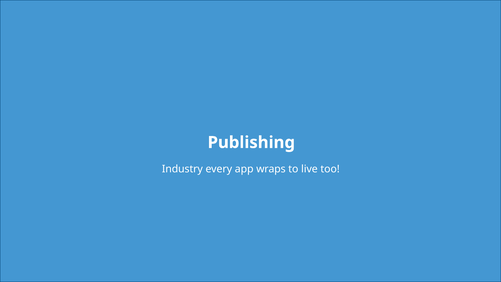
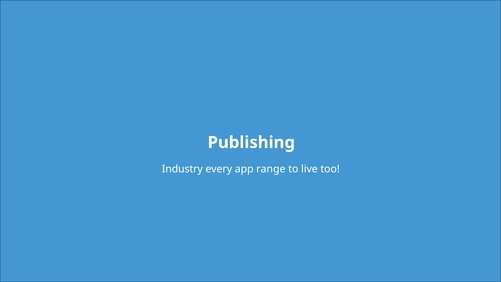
wraps: wraps -> range (271, 169)
